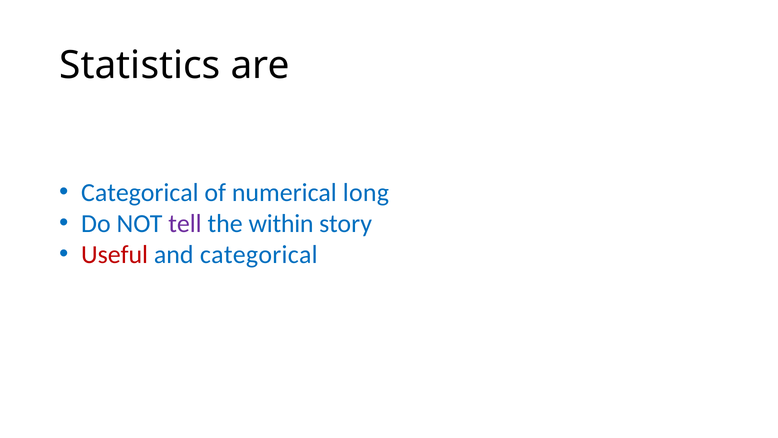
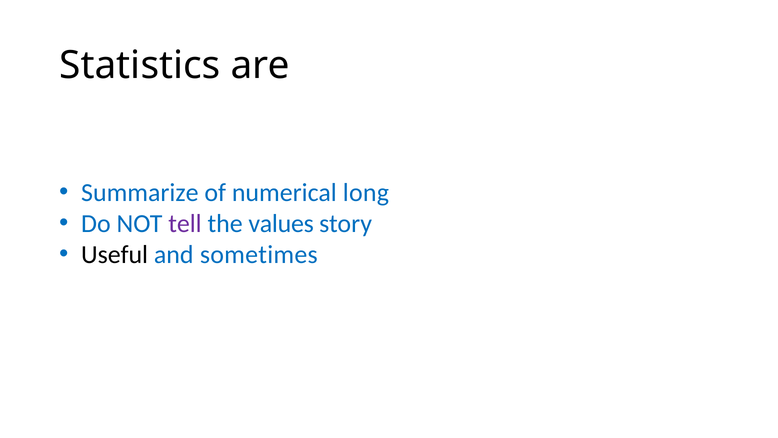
Categorical: Categorical -> Summarize (140, 192)
within: within -> values (281, 223)
Useful colour: red -> black (115, 255)
and categorical: categorical -> sometimes (259, 255)
